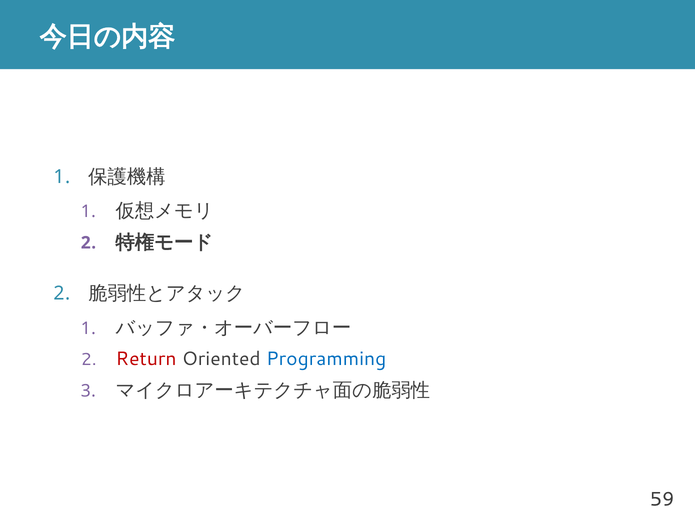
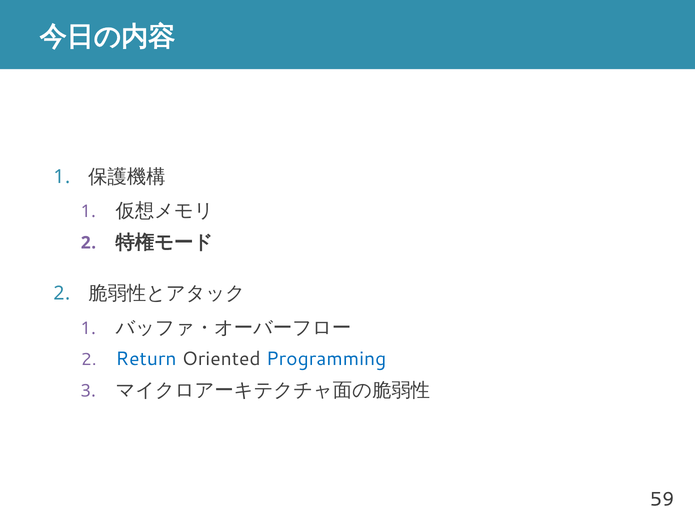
Return colour: red -> blue (146, 359)
